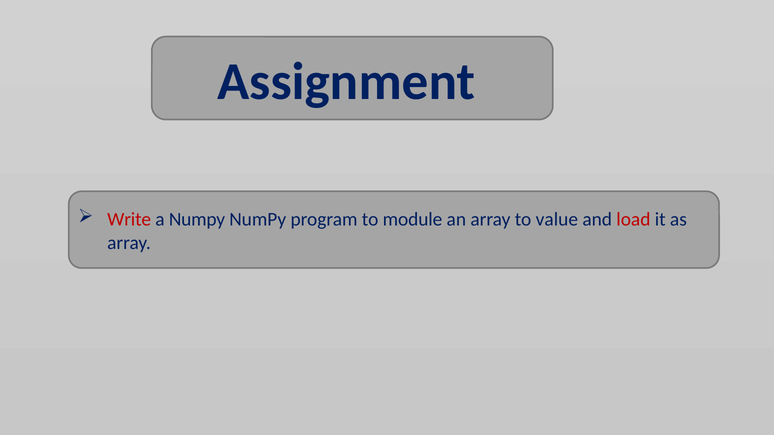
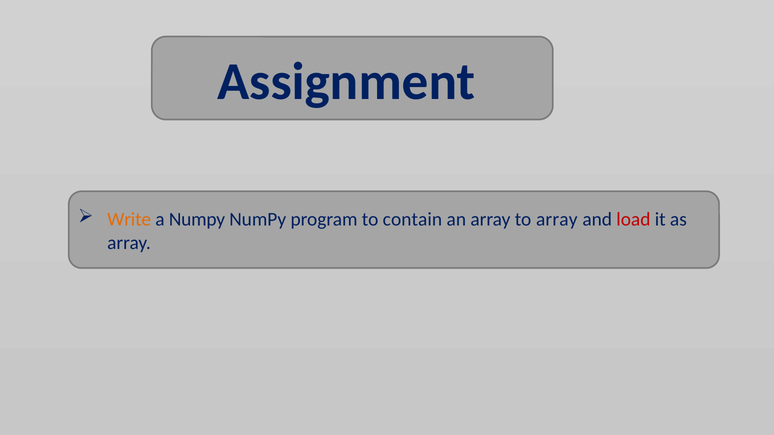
Write colour: red -> orange (129, 220)
module: module -> contain (412, 220)
to value: value -> array (557, 220)
